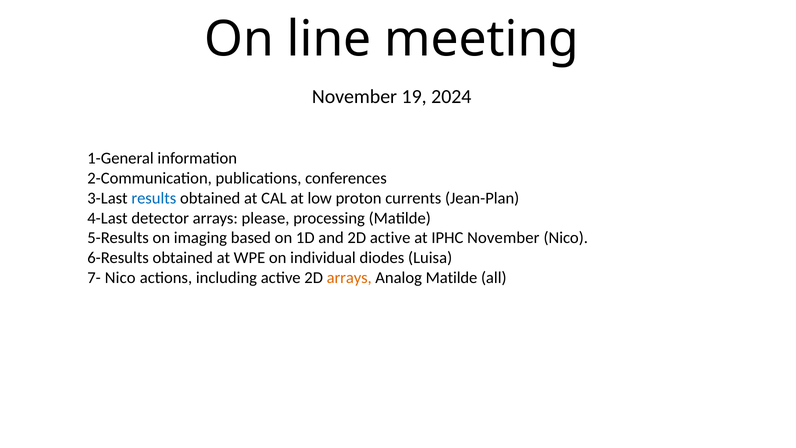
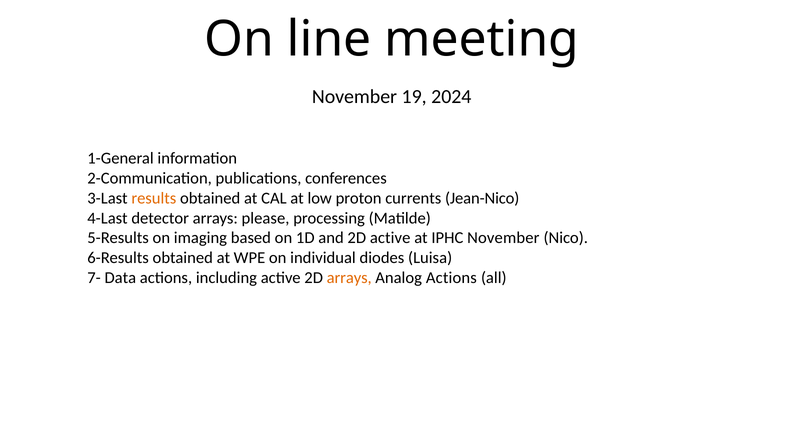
results colour: blue -> orange (154, 198)
Jean-Plan: Jean-Plan -> Jean-Nico (482, 198)
7- Nico: Nico -> Data (120, 278)
Analog Matilde: Matilde -> Actions (451, 278)
